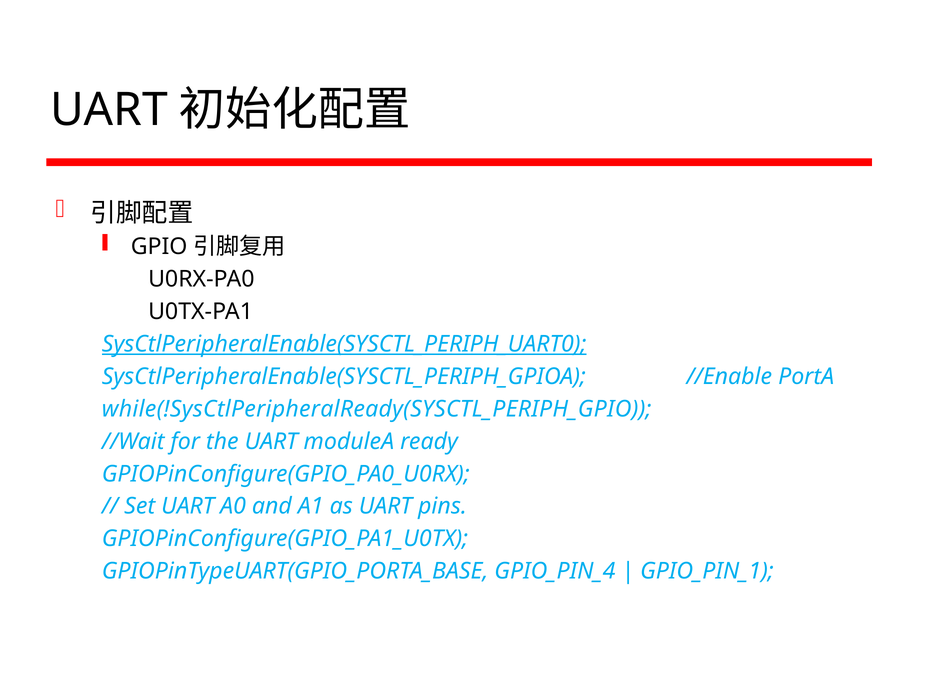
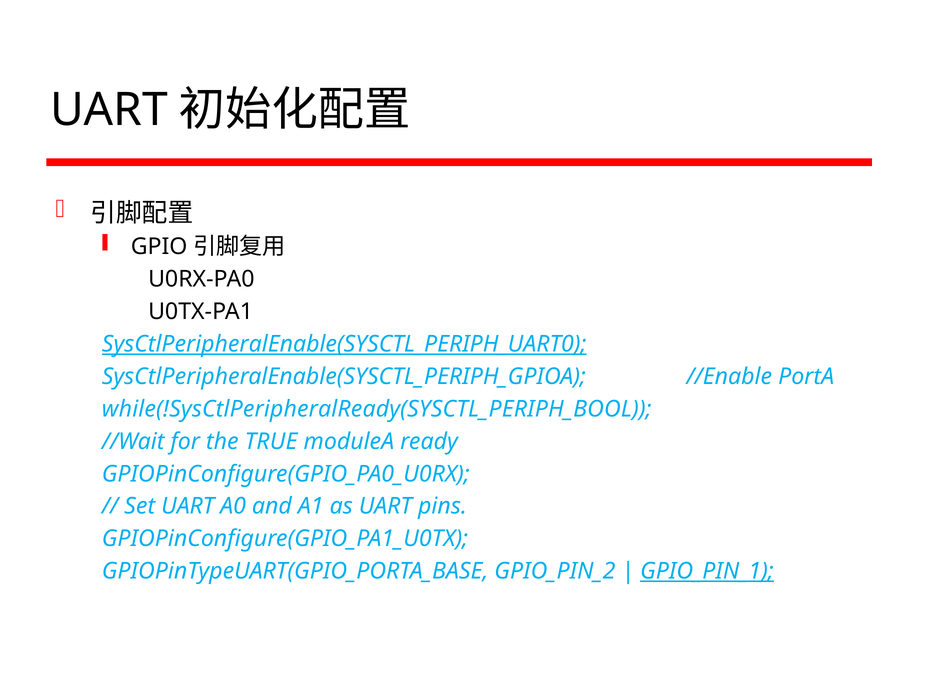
while(!SysCtlPeripheralReady(SYSCTL_PERIPH_GPIO: while(!SysCtlPeripheralReady(SYSCTL_PERIPH_GPIO -> while(!SysCtlPeripheralReady(SYSCTL_PERIPH_BOOL (377, 409)
the UART: UART -> TRUE (271, 441)
GPIO_PIN_4: GPIO_PIN_4 -> GPIO_PIN_2 (555, 571)
GPIO_PIN_1 underline: none -> present (707, 571)
